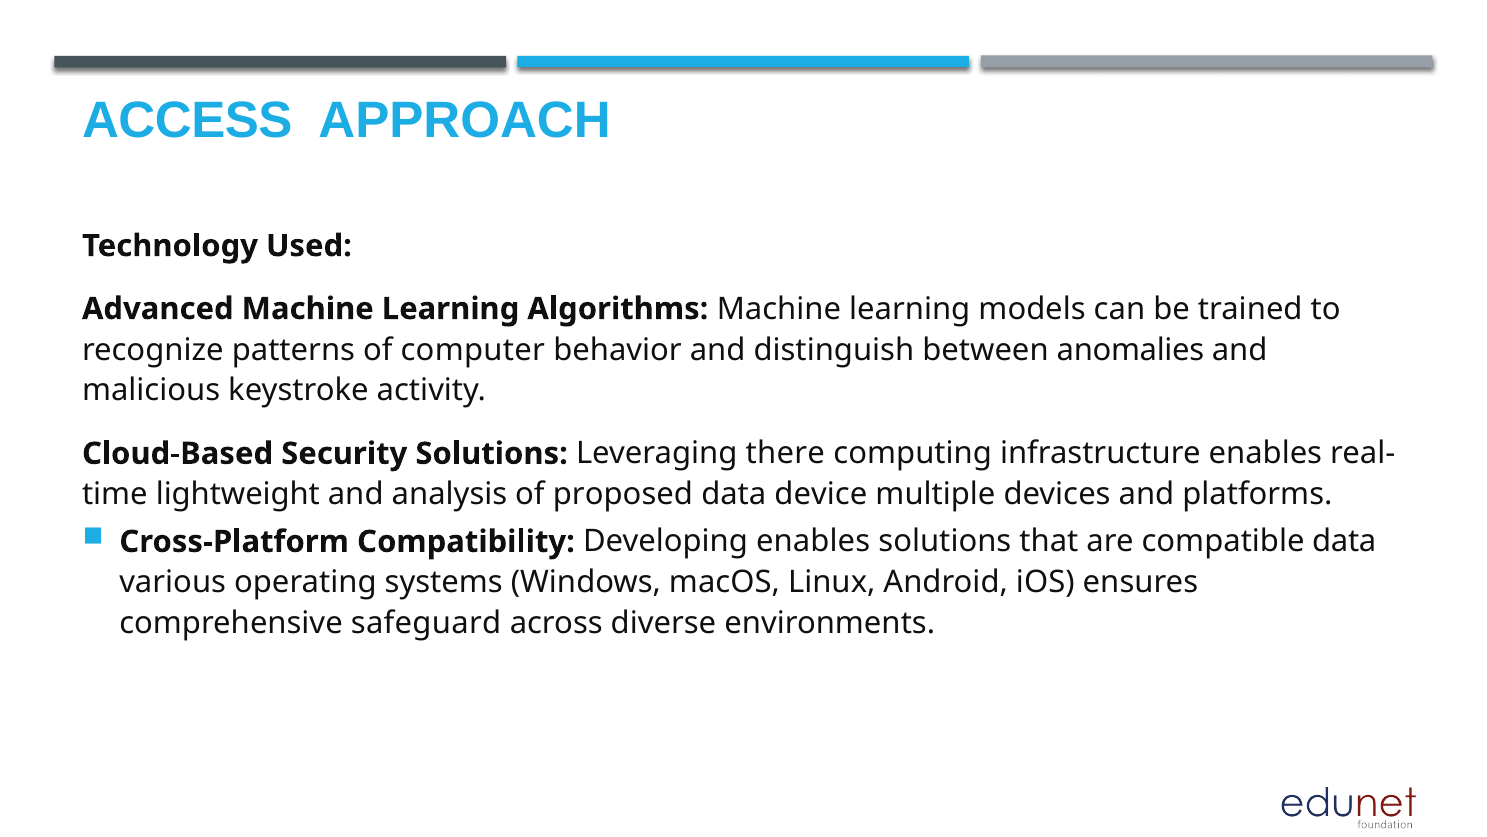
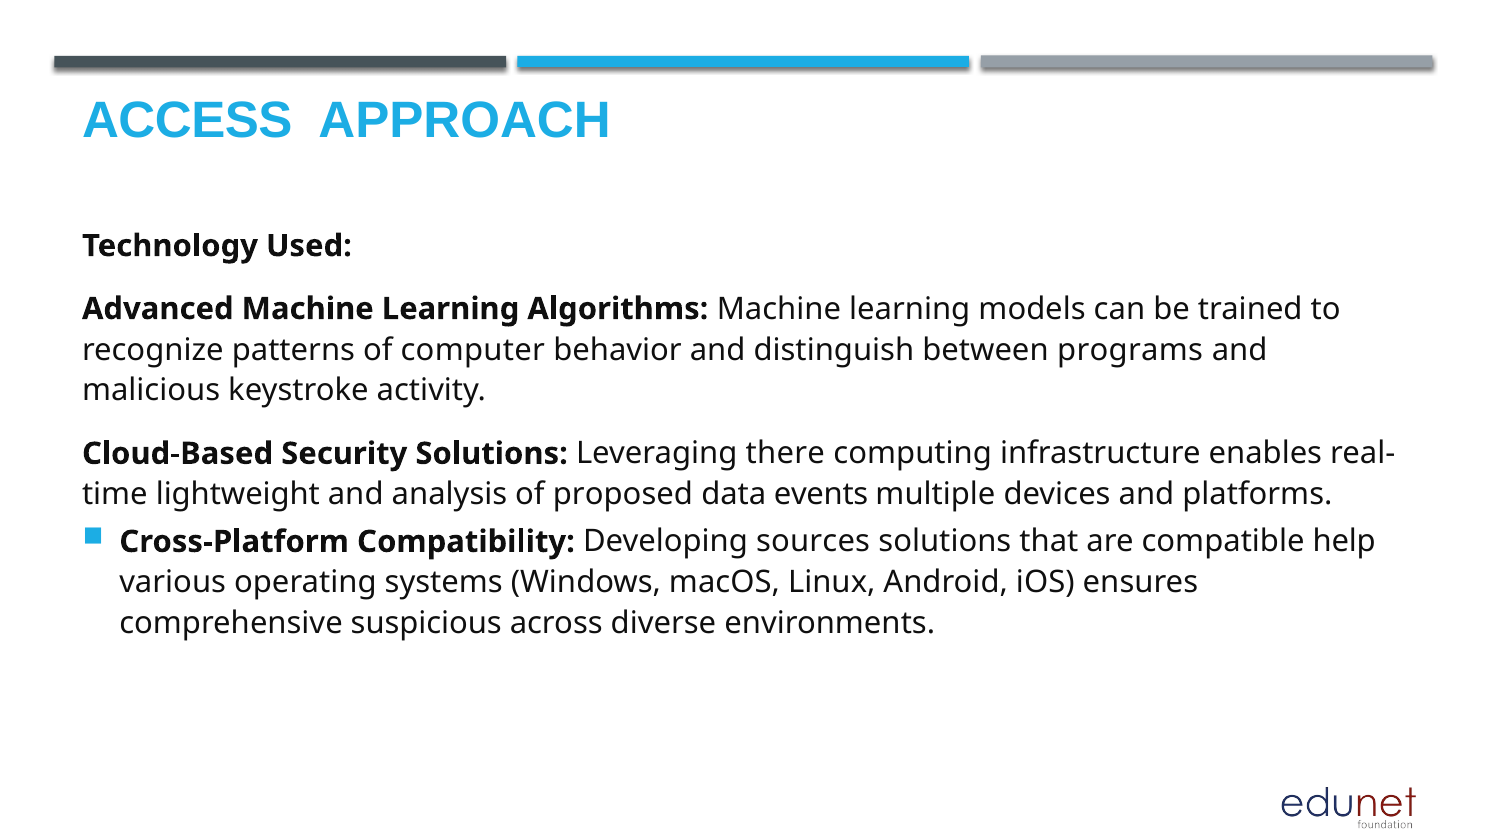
anomalies: anomalies -> programs (1130, 350)
device: device -> events (821, 494)
Developing enables: enables -> sources (813, 541)
compatible data: data -> help (1344, 541)
safeguard: safeguard -> suspicious (426, 623)
